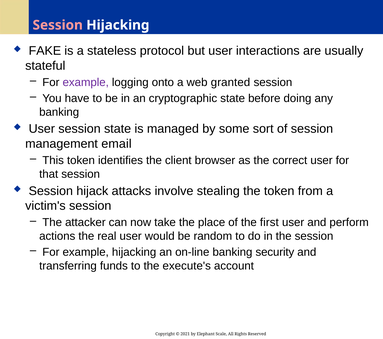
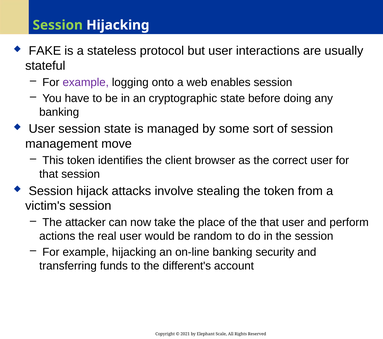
Session colour: pink -> light green (58, 25)
granted: granted -> enables (231, 82)
email: email -> move (117, 144)
the first: first -> that (269, 222)
execute's: execute's -> different's (187, 266)
